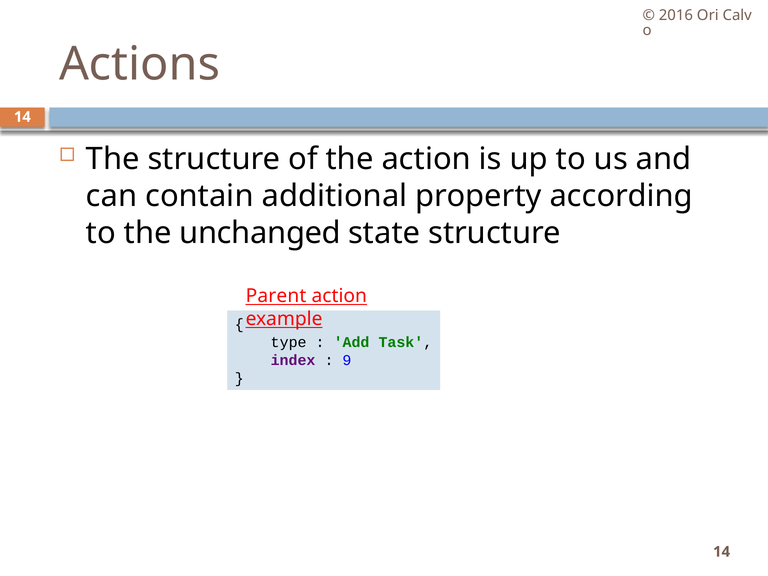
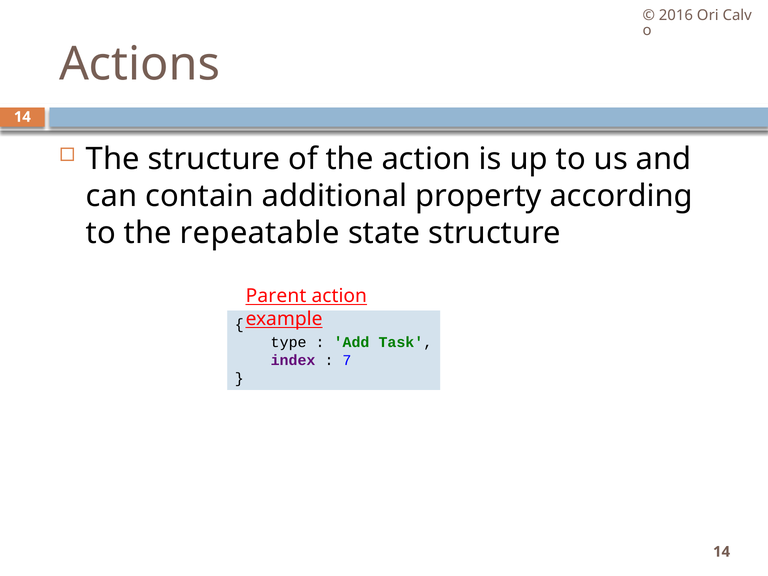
unchanged: unchanged -> repeatable (260, 233)
9: 9 -> 7 (347, 360)
